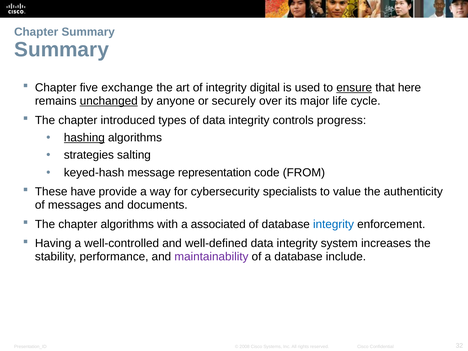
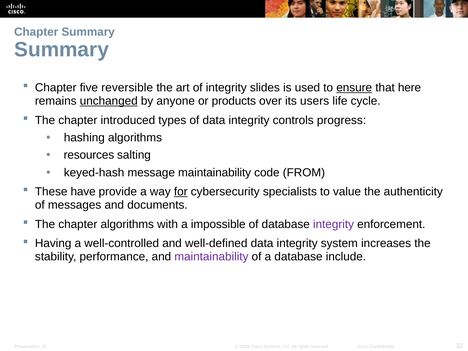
exchange: exchange -> reversible (127, 88)
digital: digital -> slides (265, 88)
securely: securely -> products (234, 101)
major: major -> users (315, 101)
hashing underline: present -> none (84, 138)
strategies: strategies -> resources (89, 155)
message representation: representation -> maintainability (215, 173)
for underline: none -> present (181, 192)
associated: associated -> impossible (218, 224)
integrity colour: blue -> purple (334, 224)
